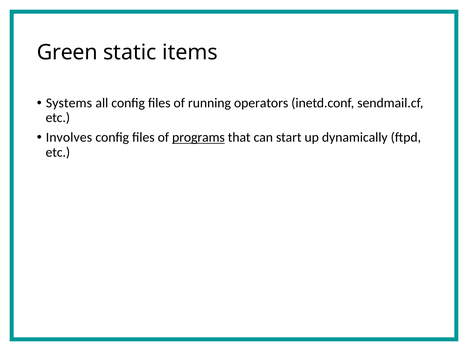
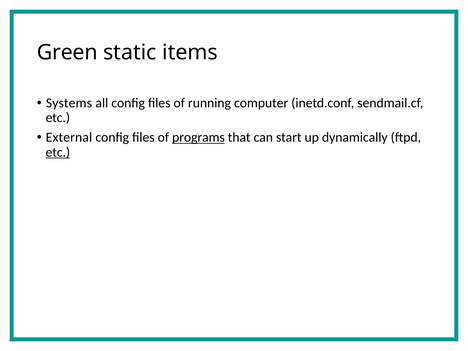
operators: operators -> computer (261, 103)
Involves: Involves -> External (69, 137)
etc underline: none -> present (58, 152)
